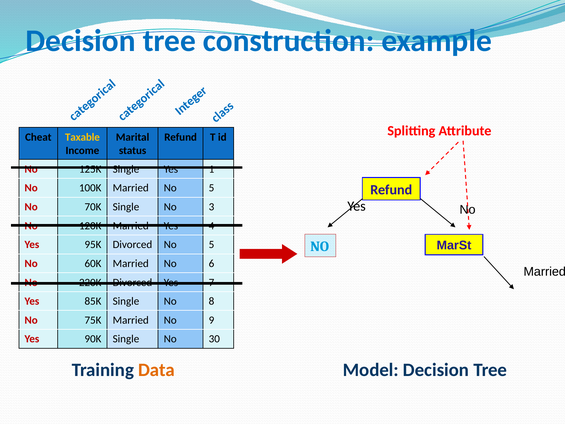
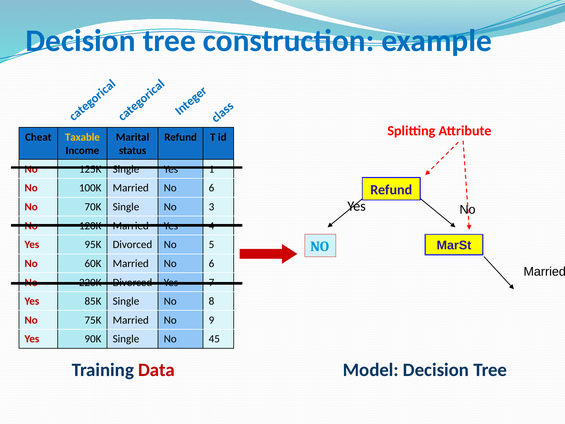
100K Married No 5: 5 -> 6 (211, 188)
30: 30 -> 45 (214, 339)
Data colour: orange -> red (157, 370)
